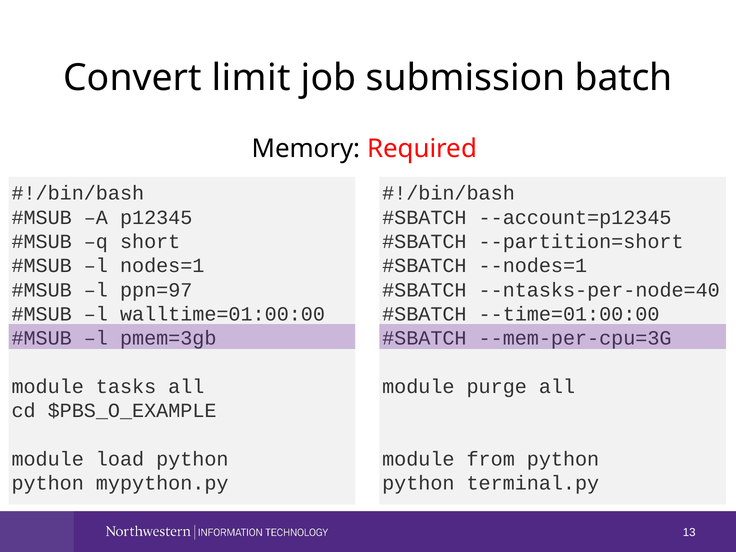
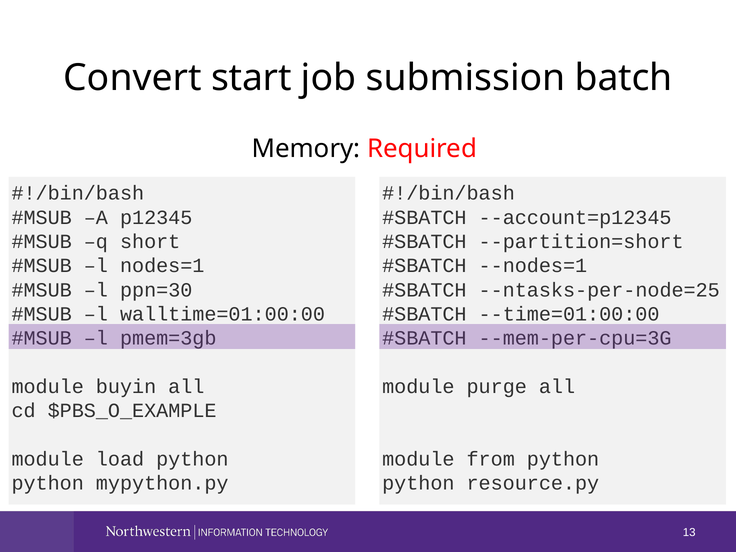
limit: limit -> start (251, 78)
ppn=97: ppn=97 -> ppn=30 (156, 290)
--ntasks-per-node=40: --ntasks-per-node=40 -> --ntasks-per-node=25 (599, 290)
tasks: tasks -> buyin (126, 387)
terminal.py: terminal.py -> resource.py (533, 483)
